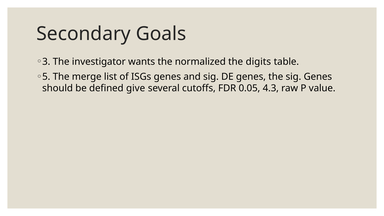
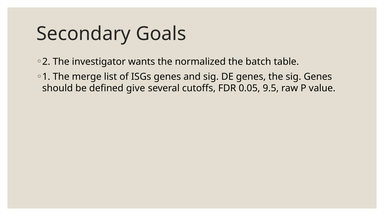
3: 3 -> 2 (46, 62)
digits: digits -> batch (258, 62)
5: 5 -> 1 (46, 77)
4.3: 4.3 -> 9.5 (271, 88)
